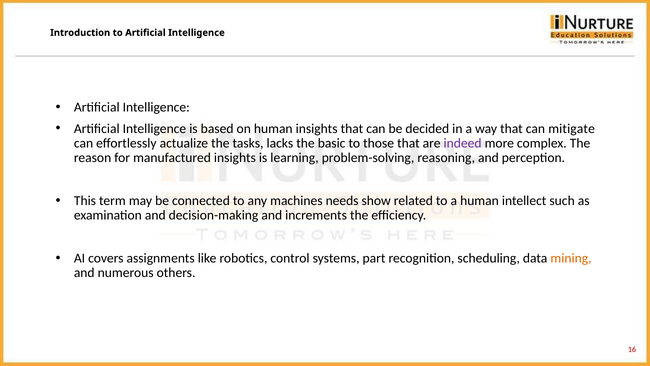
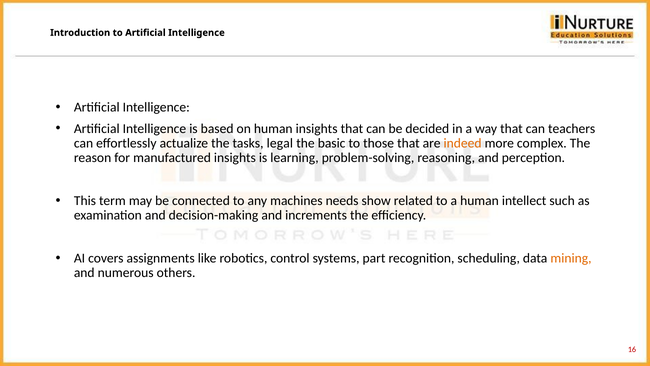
mitigate: mitigate -> teachers (572, 128)
lacks: lacks -> legal (280, 143)
indeed colour: purple -> orange (463, 143)
